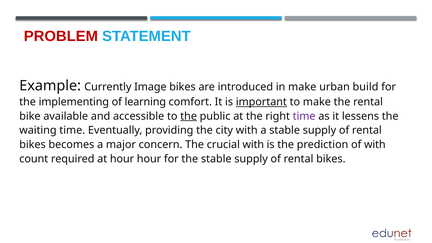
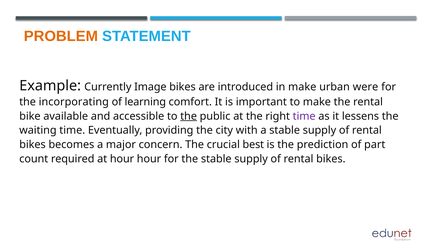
PROBLEM colour: red -> orange (61, 36)
build: build -> were (365, 87)
implementing: implementing -> incorporating (74, 102)
important underline: present -> none (261, 102)
crucial with: with -> best (253, 145)
of with: with -> part (375, 145)
